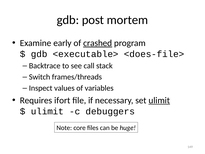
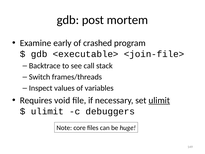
crashed underline: present -> none (98, 43)
<does-file>: <does-file> -> <join-file> (154, 54)
ifort: ifort -> void (62, 100)
